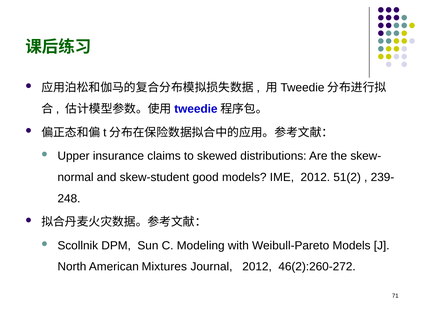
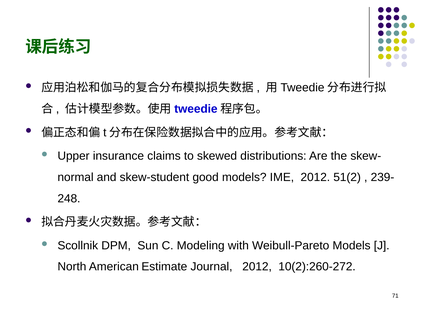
Mixtures: Mixtures -> Estimate (164, 267)
46(2):260-272: 46(2):260-272 -> 10(2):260-272 (317, 267)
